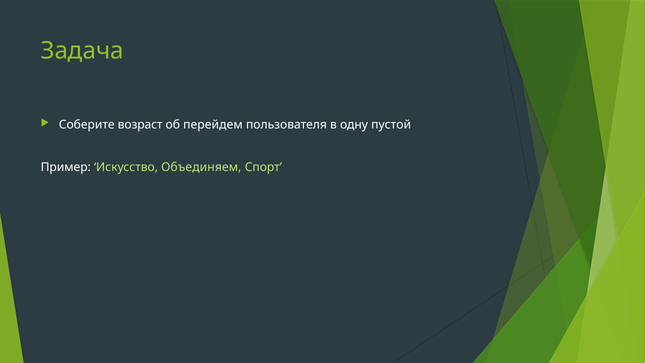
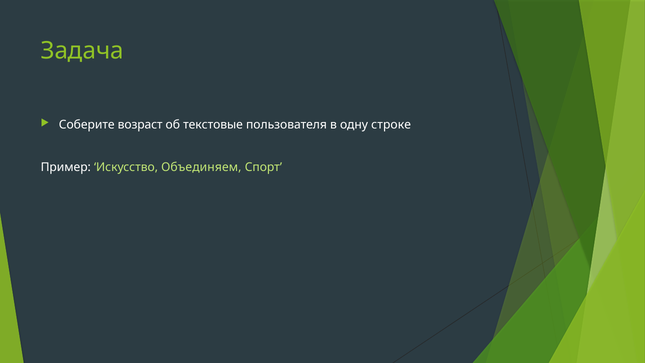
перейдем: перейдем -> текстовые (213, 125)
пустой: пустой -> строке (391, 125)
